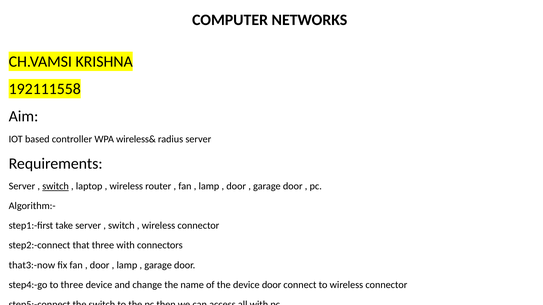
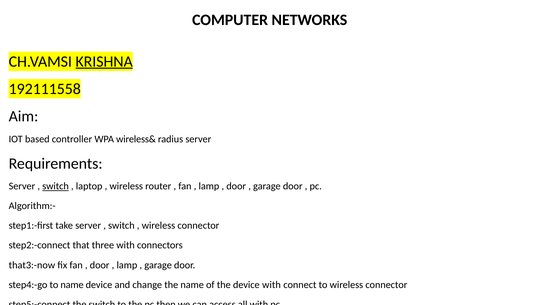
KRISHNA underline: none -> present (104, 62)
to three: three -> name (72, 285)
device door: door -> with (271, 285)
